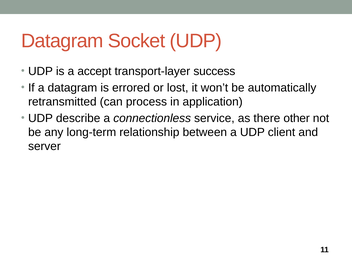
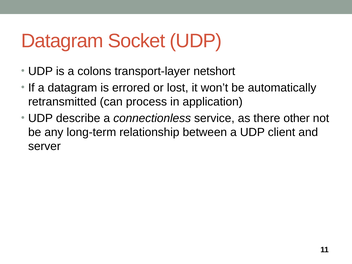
accept: accept -> colons (94, 71)
success: success -> netshort (214, 71)
